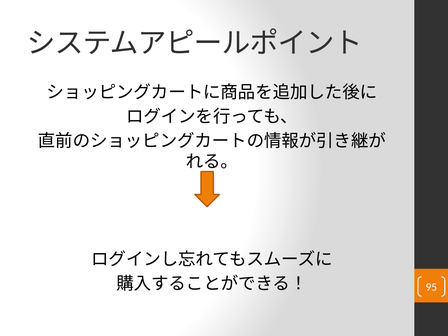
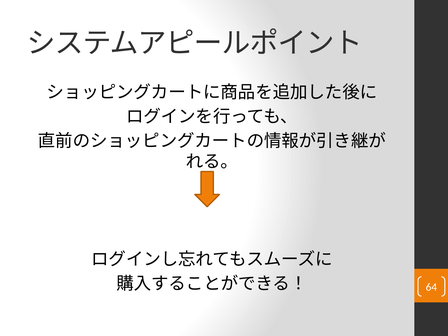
95: 95 -> 64 (431, 287)
